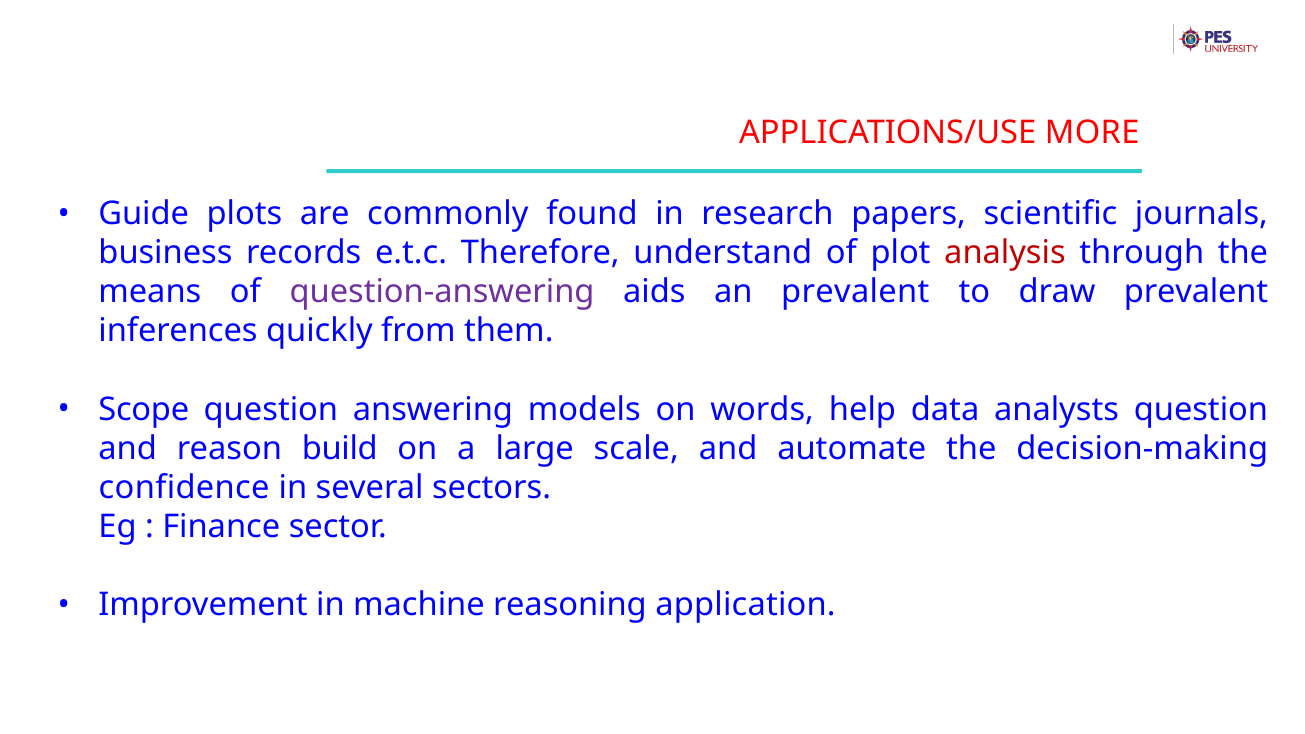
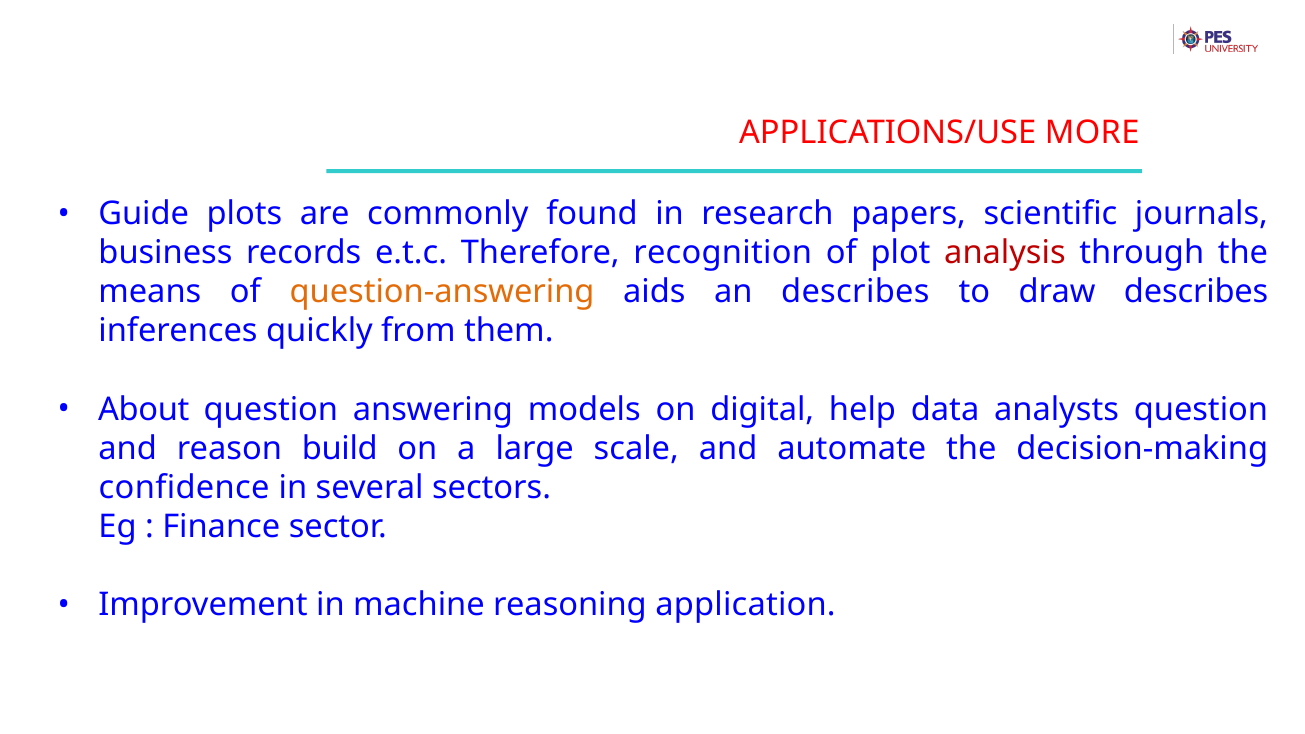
understand: understand -> recognition (723, 253)
question-answering colour: purple -> orange (442, 292)
an prevalent: prevalent -> describes (855, 292)
draw prevalent: prevalent -> describes (1196, 292)
Scope: Scope -> About (144, 409)
words: words -> digital (762, 409)
